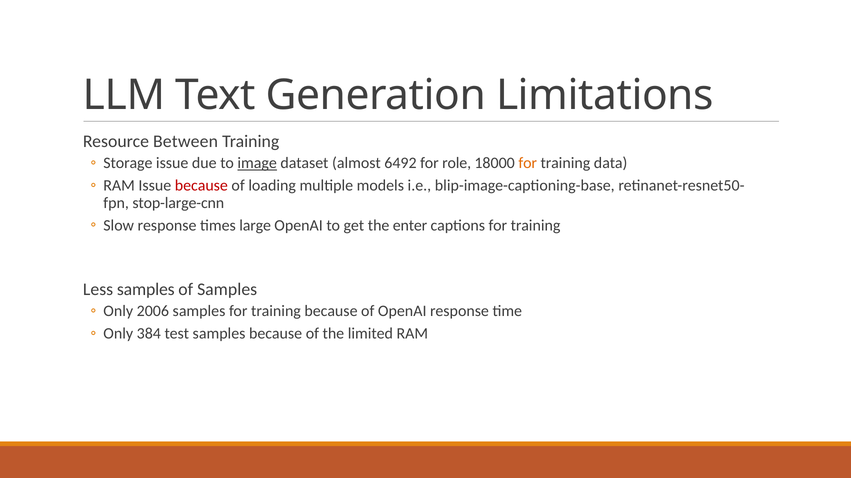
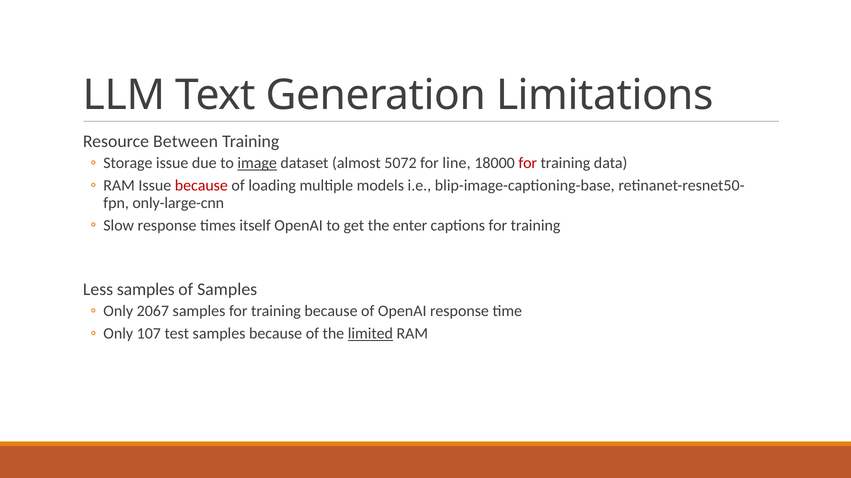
6492: 6492 -> 5072 (400, 163)
role: role -> line (457, 163)
for colour: orange -> red (528, 163)
stop-large-cnn: stop-large-cnn -> only-large-cnn (178, 203)
large: large -> itself (255, 226)
2006: 2006 -> 2067 (153, 311)
384: 384 -> 107 (149, 334)
limited underline: none -> present (370, 334)
